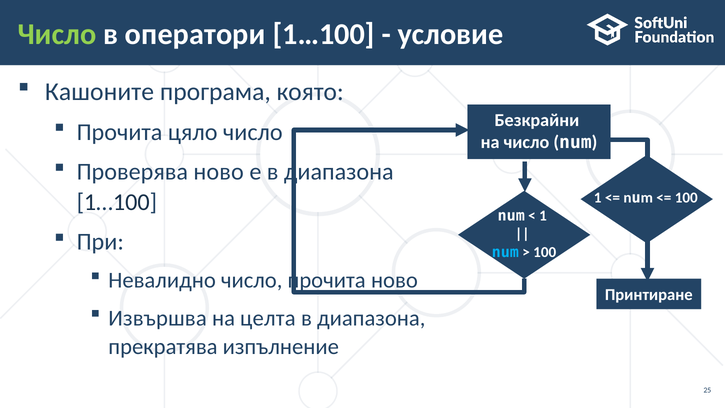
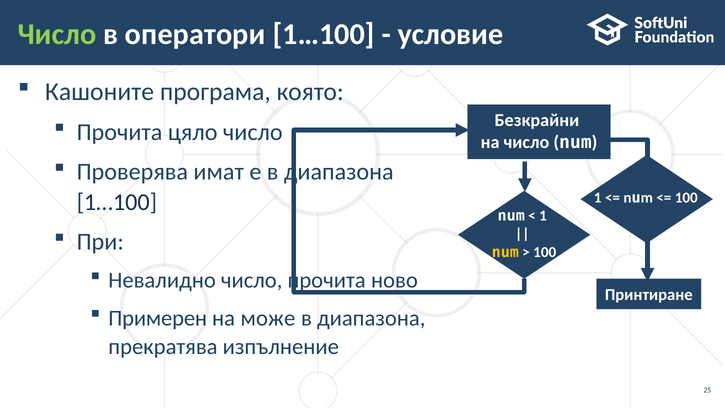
Проверява ново: ново -> имат (219, 172)
num colour: light blue -> yellow (505, 252)
Извършва: Извършва -> Примерен (158, 318)
целта: целта -> може (268, 318)
